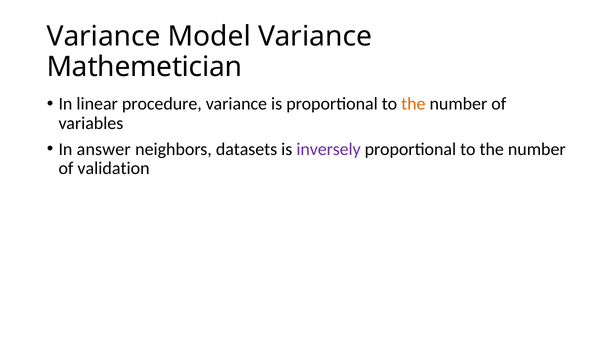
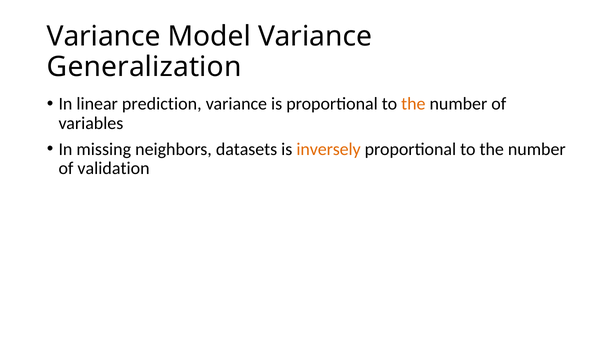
Mathemetician: Mathemetician -> Generalization (144, 67)
procedure: procedure -> prediction (162, 104)
answer: answer -> missing (104, 149)
inversely colour: purple -> orange (329, 149)
